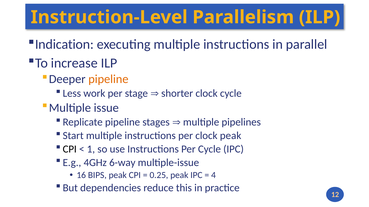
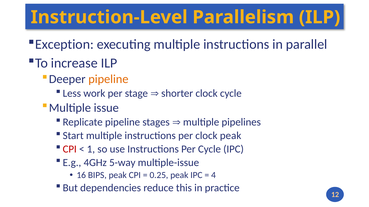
Indication: Indication -> Exception (64, 44)
CPI colour: black -> red (70, 149)
6-way: 6-way -> 5-way (122, 163)
